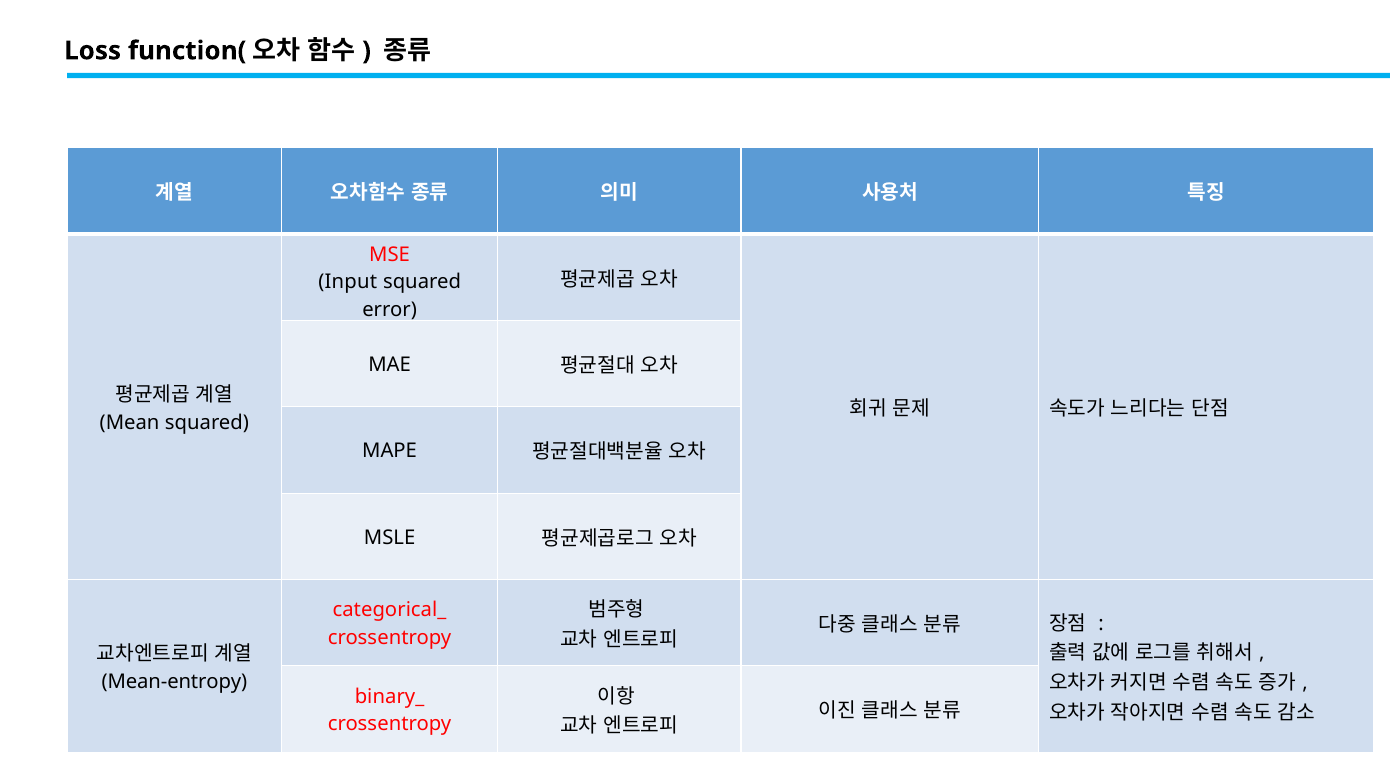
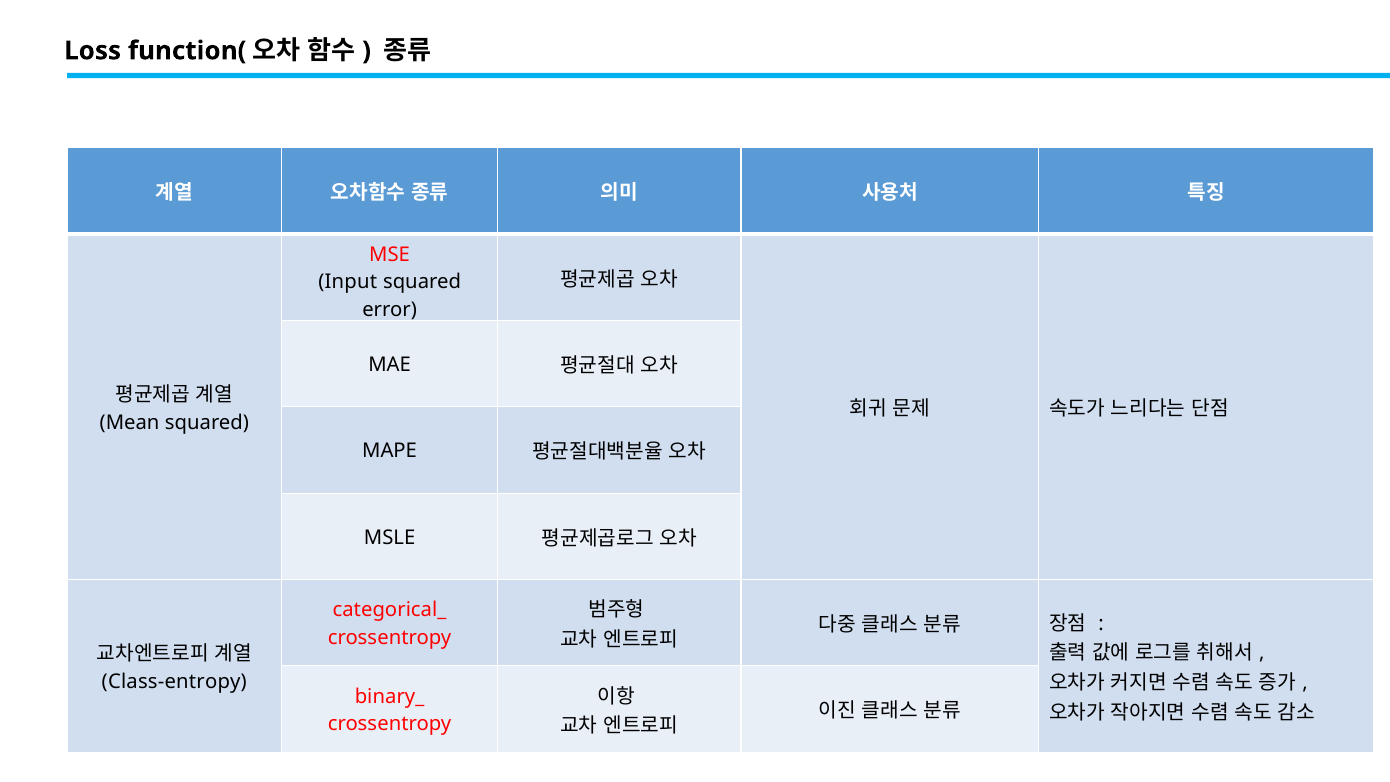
Mean-entropy: Mean-entropy -> Class-entropy (174, 682)
